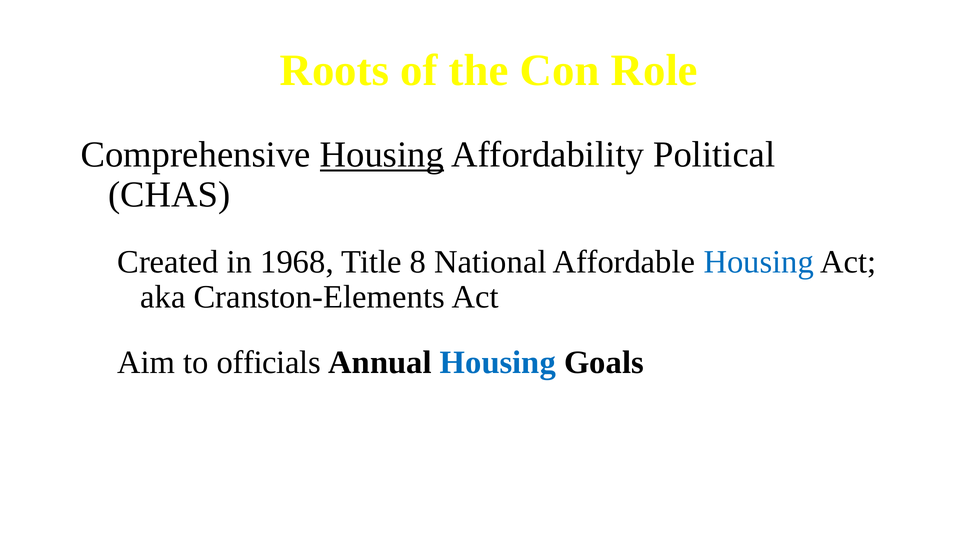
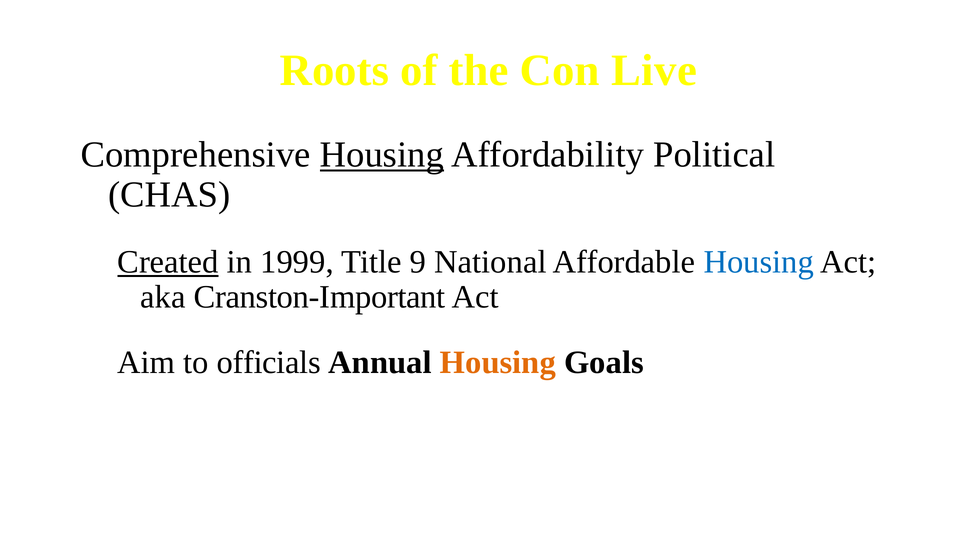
Role: Role -> Live (654, 70)
Created underline: none -> present (168, 262)
1968: 1968 -> 1999 (297, 262)
8: 8 -> 9 (418, 262)
Cranston-Elements: Cranston-Elements -> Cranston-Important (320, 297)
Housing colour: blue -> orange (498, 362)
